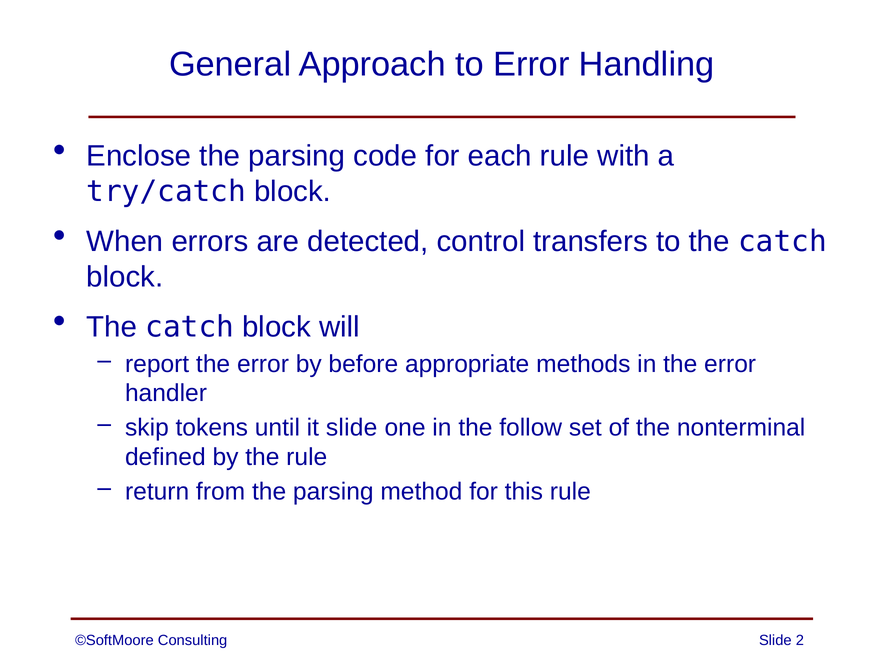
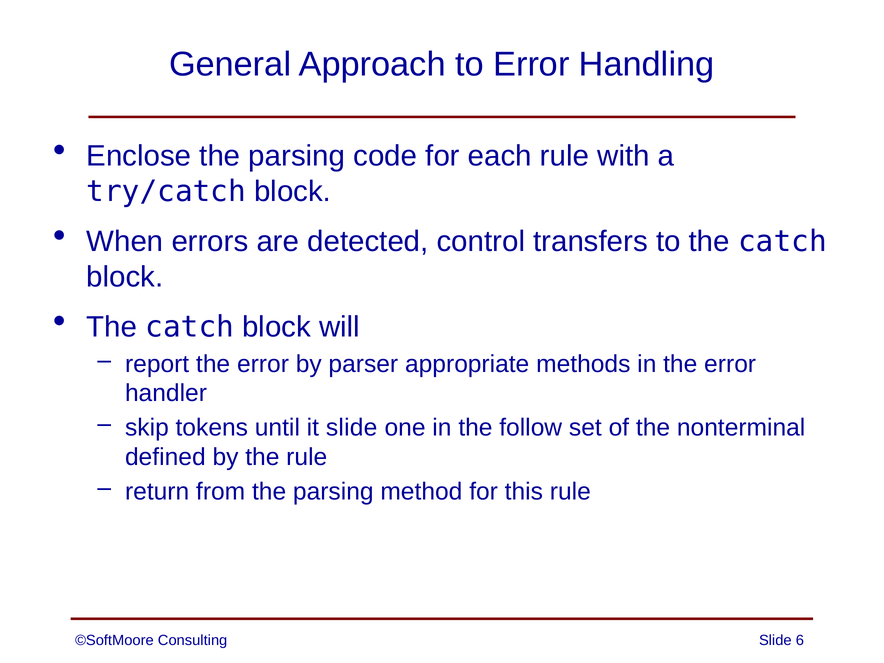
before: before -> parser (363, 364)
2: 2 -> 6 (800, 640)
